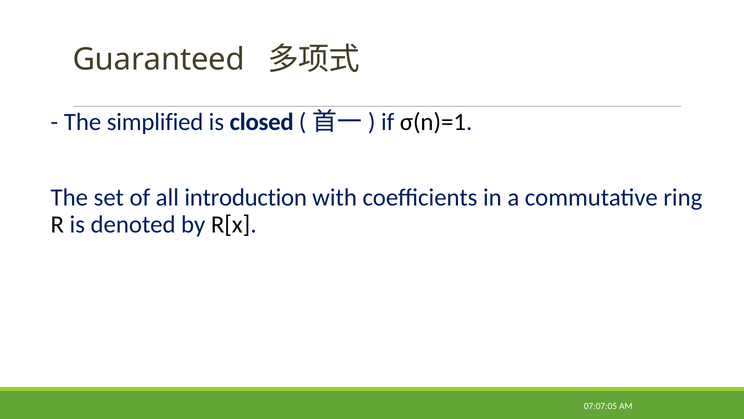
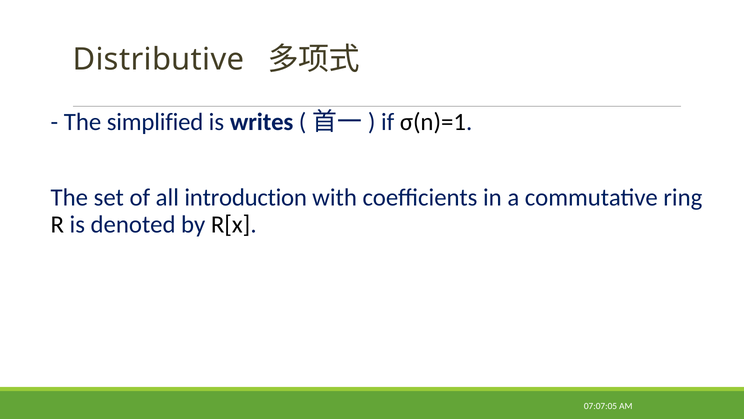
Guaranteed: Guaranteed -> Distributive (158, 60)
closed: closed -> writes (262, 122)
